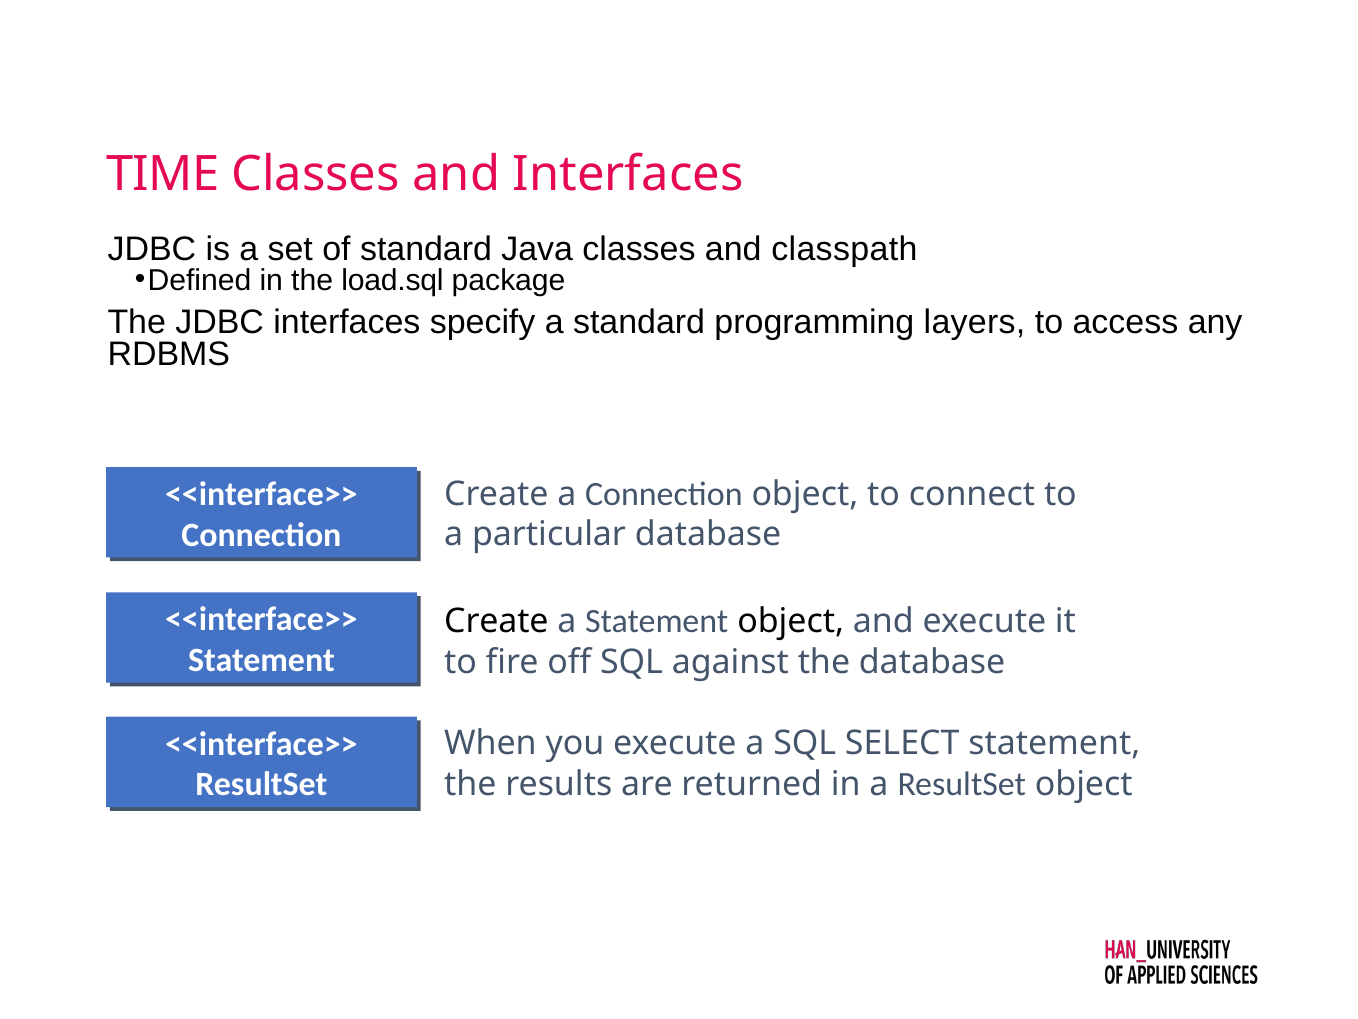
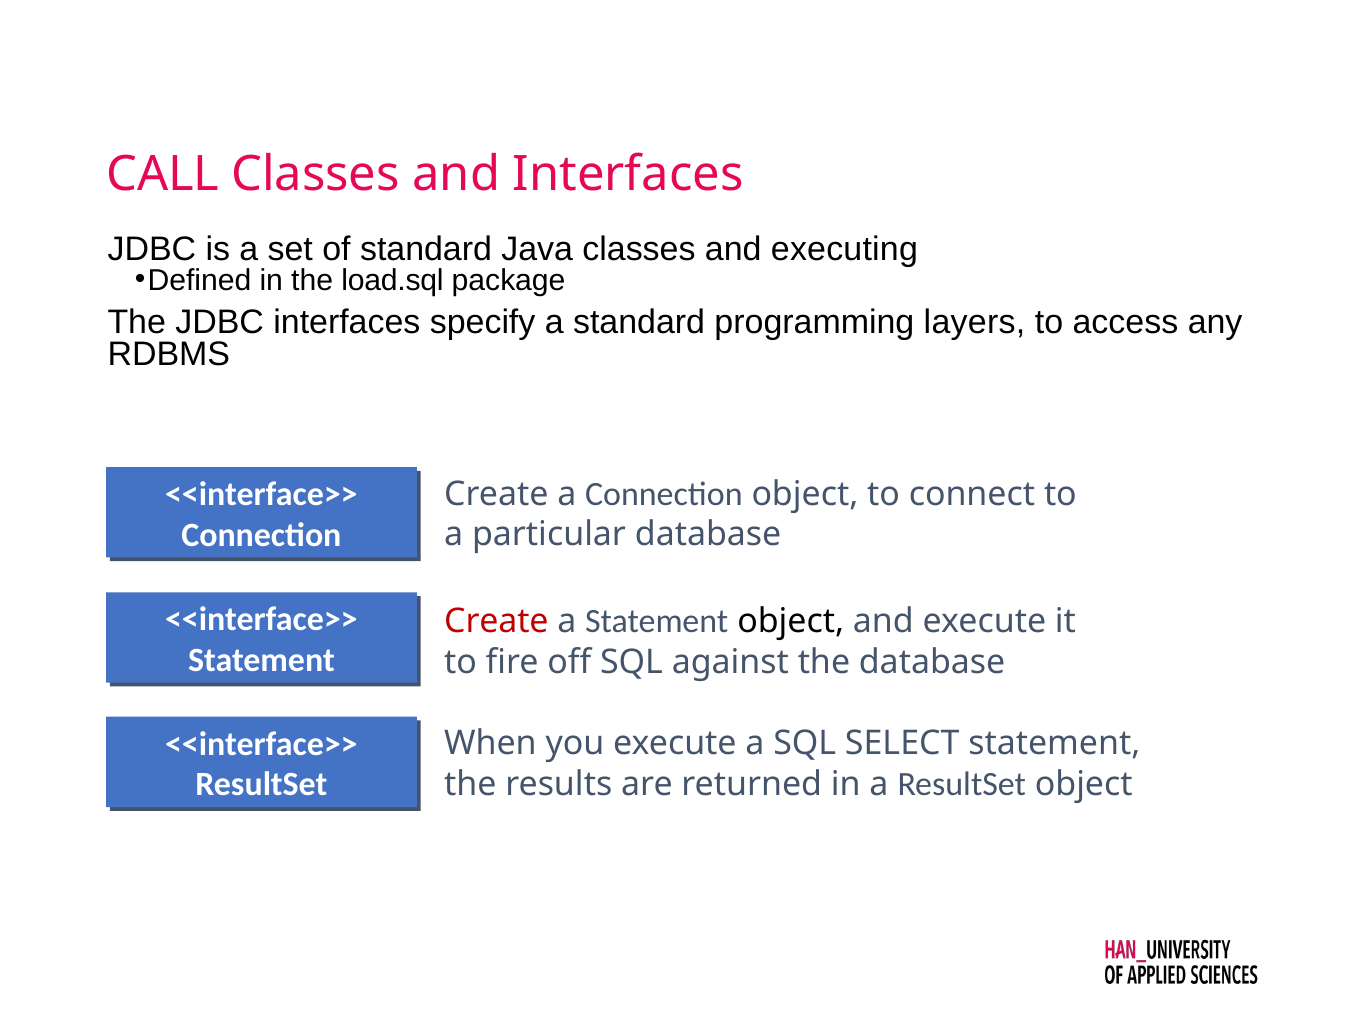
TIME: TIME -> CALL (163, 174)
classpath: classpath -> executing (844, 250)
Create colour: black -> red (496, 621)
